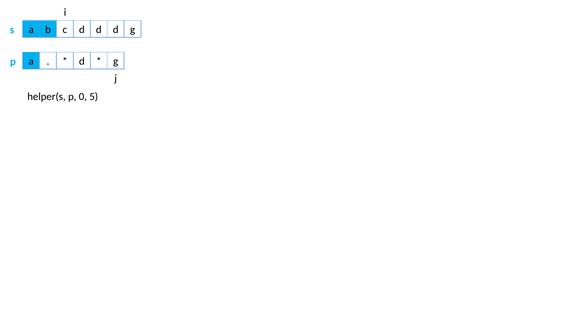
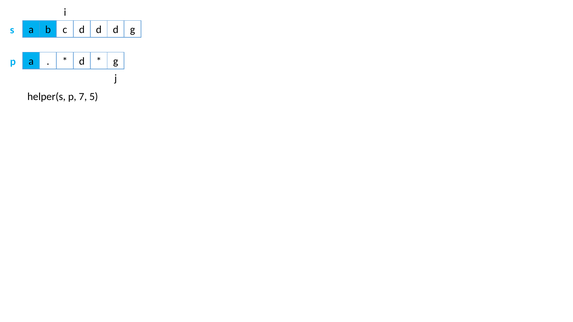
0: 0 -> 7 (83, 97)
